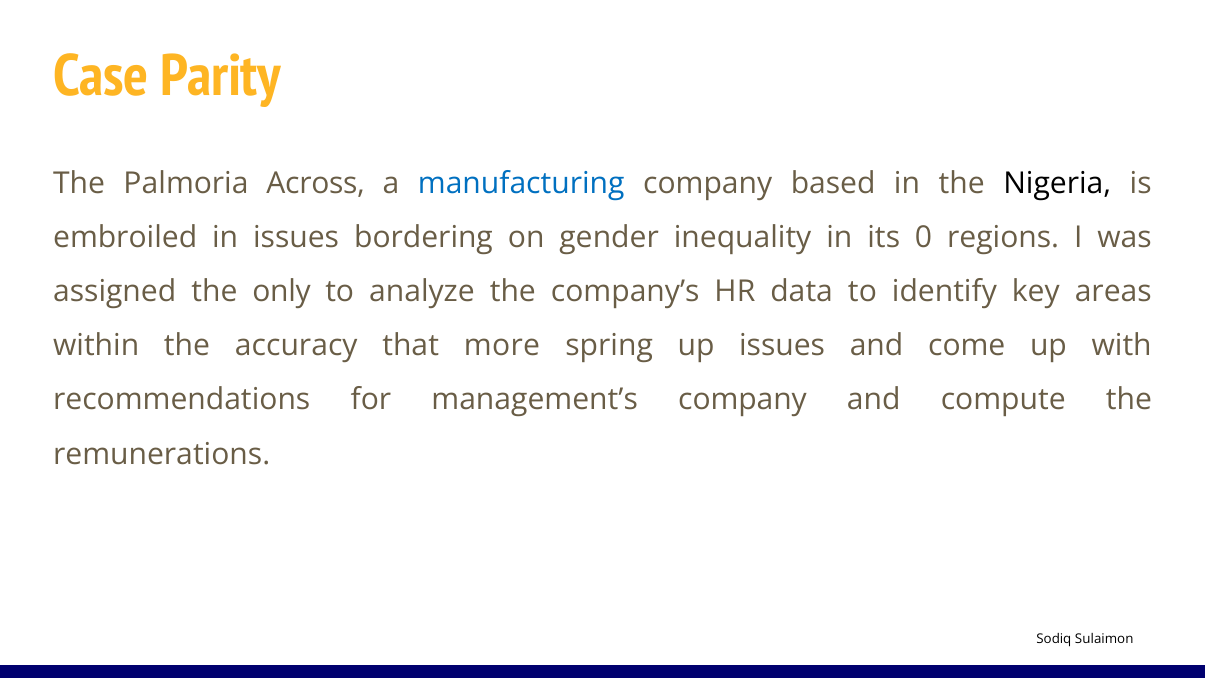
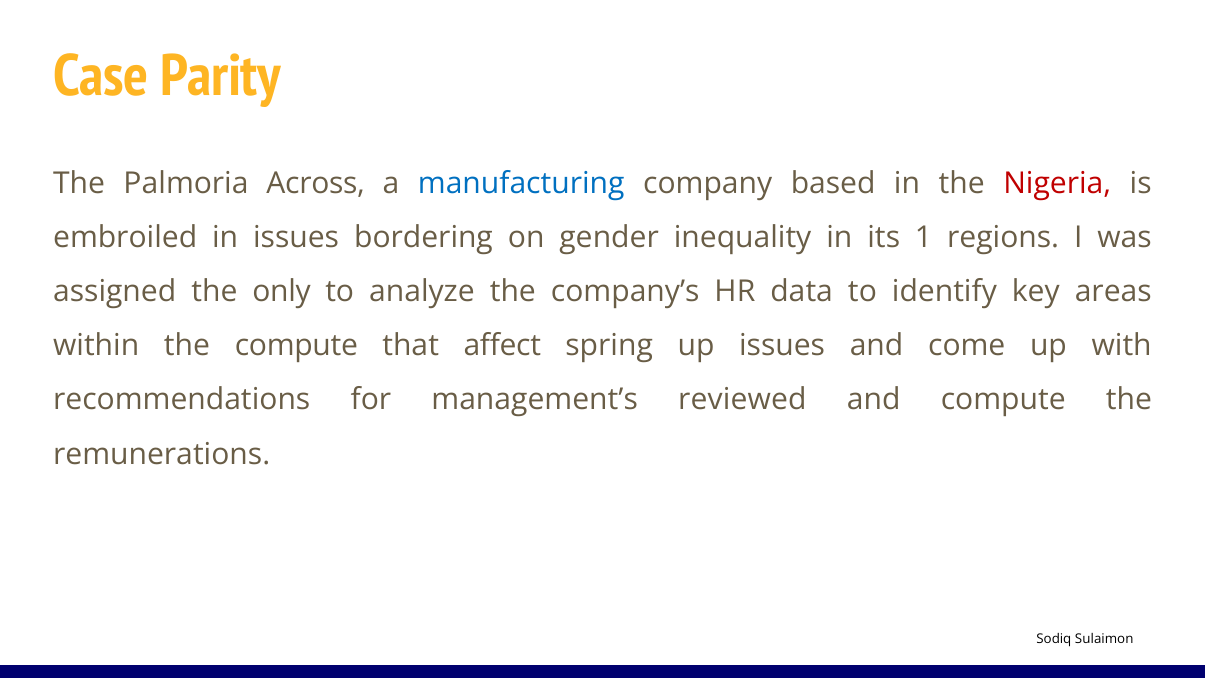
Nigeria colour: black -> red (1057, 183)
0: 0 -> 1 (924, 237)
the accuracy: accuracy -> compute (296, 346)
more: more -> affect (502, 346)
management’s company: company -> reviewed (742, 400)
